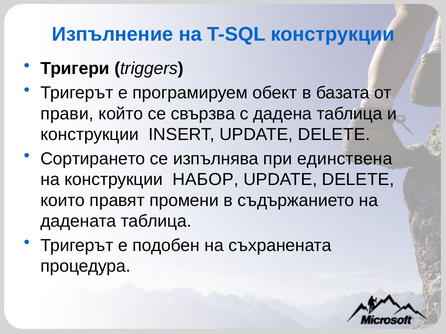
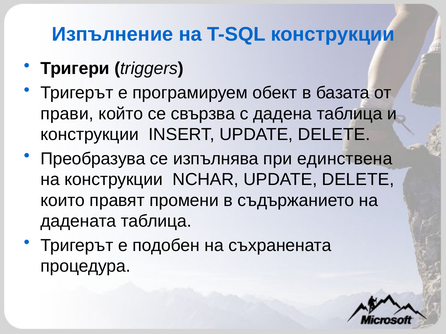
Сортирането: Сортирането -> Преобразува (93, 159)
НАБОР: НАБОР -> NCHAR (206, 180)
